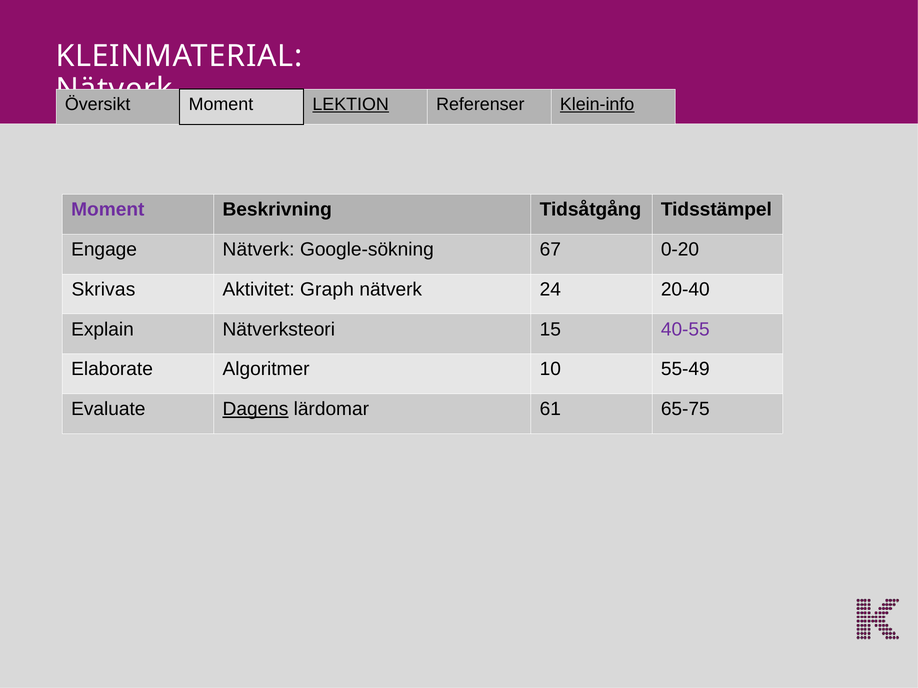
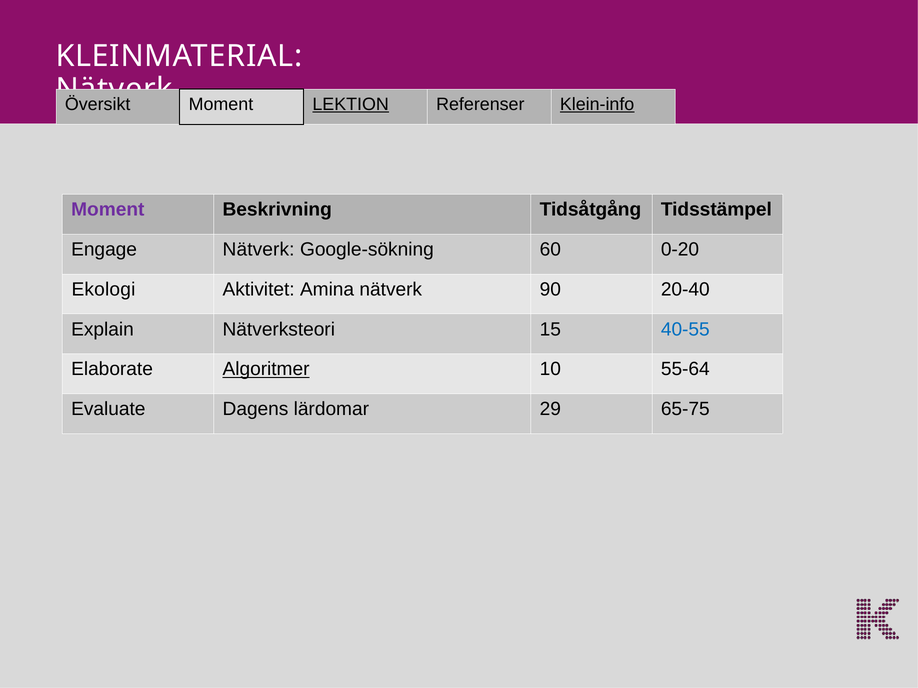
67: 67 -> 60 (550, 250)
Skrivas: Skrivas -> Ekologi (103, 290)
Graph: Graph -> Amina (327, 290)
24: 24 -> 90 (550, 290)
40-55 colour: purple -> blue (685, 330)
Algoritmer underline: none -> present (266, 369)
55-49: 55-49 -> 55-64 (685, 369)
Dagens underline: present -> none (256, 409)
61: 61 -> 29 (550, 409)
